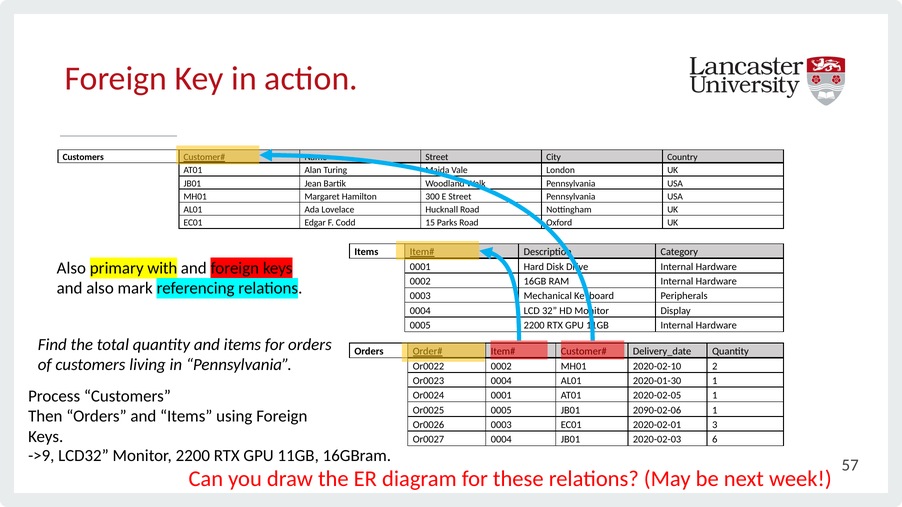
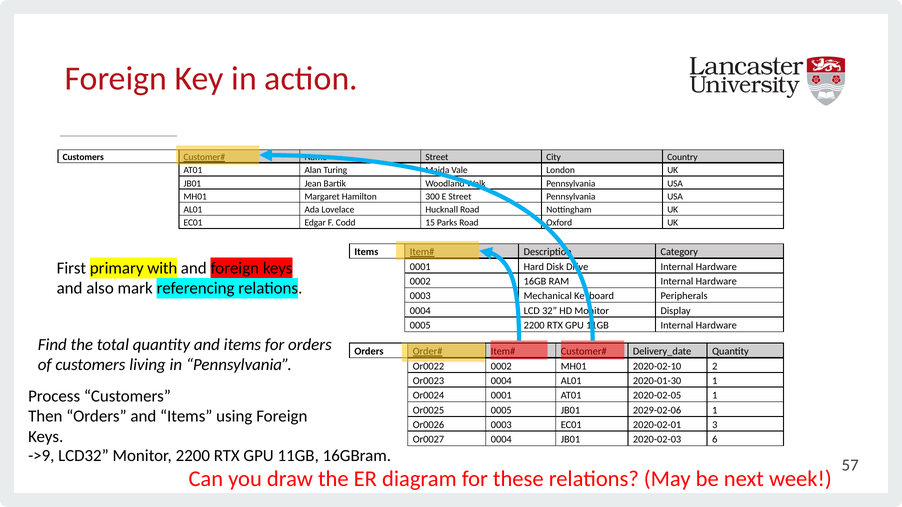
Also: Also -> First (71, 268)
2090-02-06: 2090-02-06 -> 2029-02-06 (657, 410)
